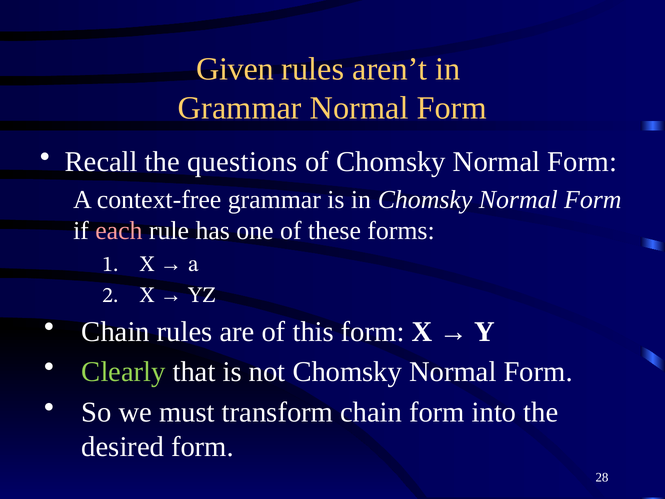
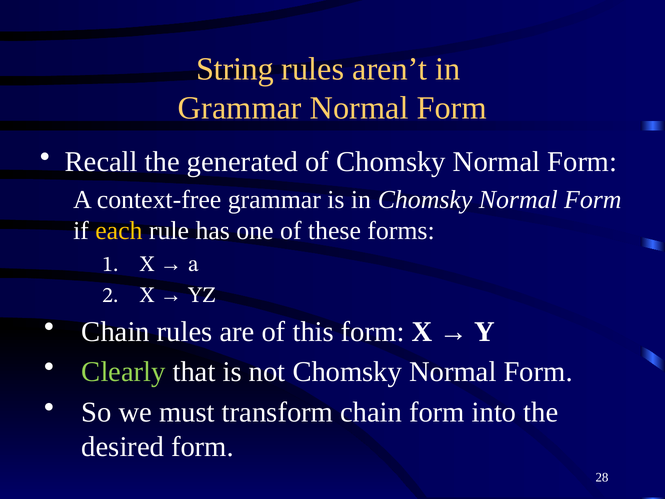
Given: Given -> String (235, 69)
questions: questions -> generated (243, 162)
each colour: pink -> yellow (119, 231)
